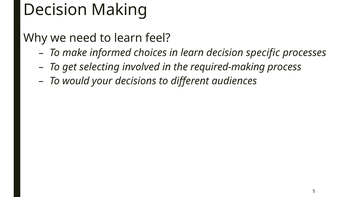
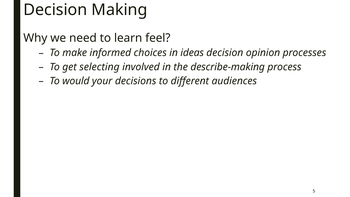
in learn: learn -> ideas (192, 53)
specific: specific -> opinion (263, 53)
required-making: required-making -> describe-making (228, 67)
